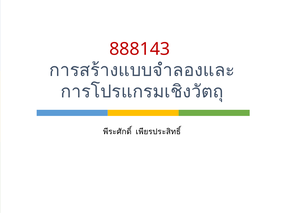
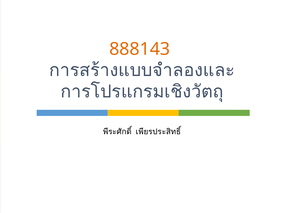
888143 colour: red -> orange (140, 49)
